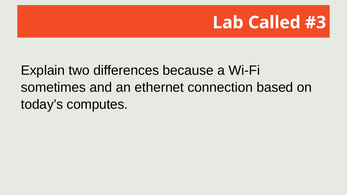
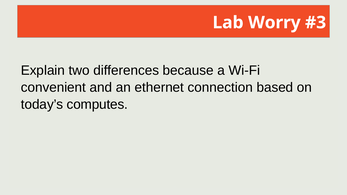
Called: Called -> Worry (274, 23)
sometimes: sometimes -> convenient (53, 87)
